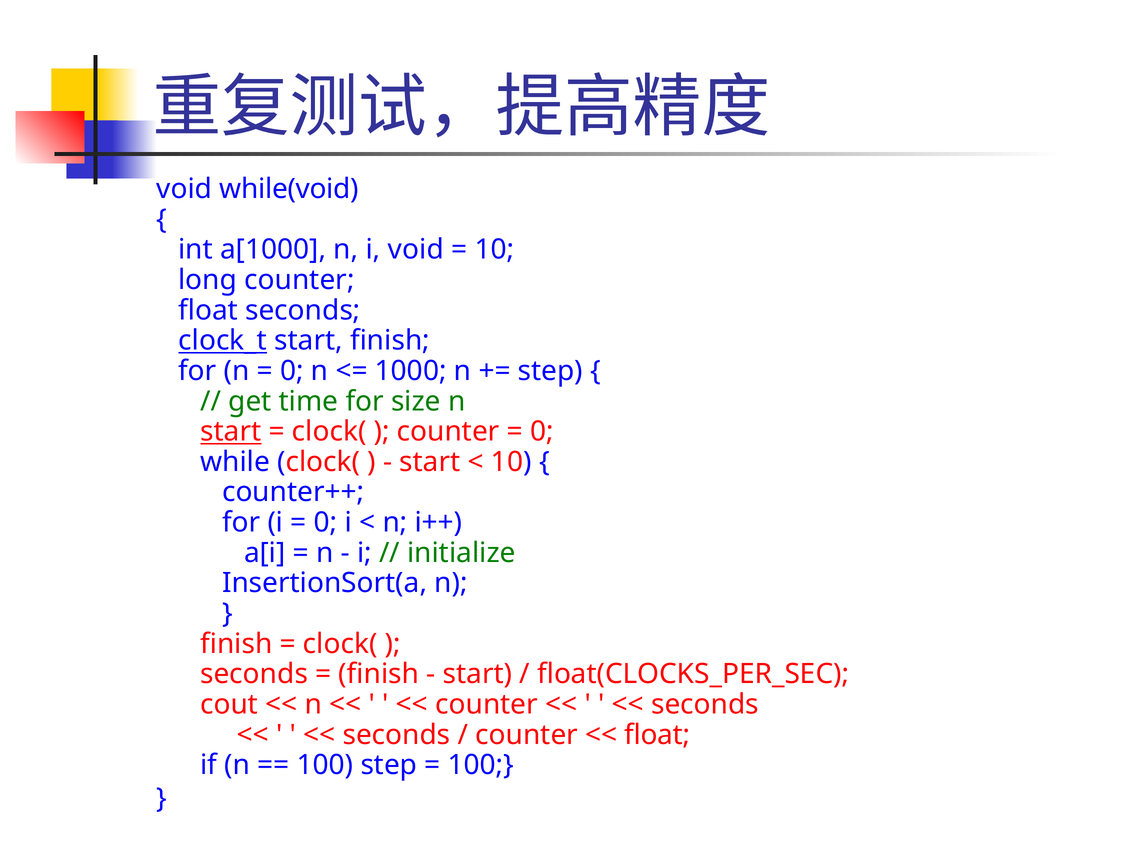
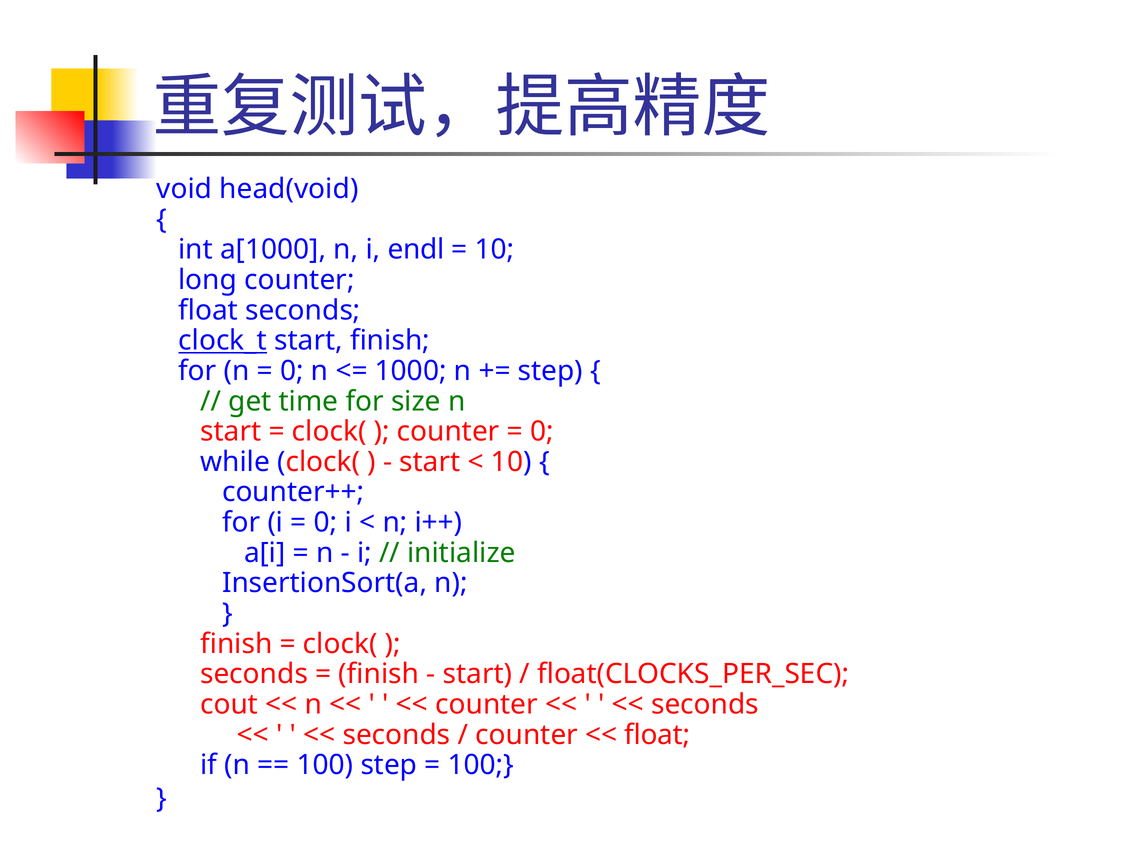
while(void: while(void -> head(void (289, 189)
i void: void -> endl (416, 250)
start underline: present -> none (231, 432)
